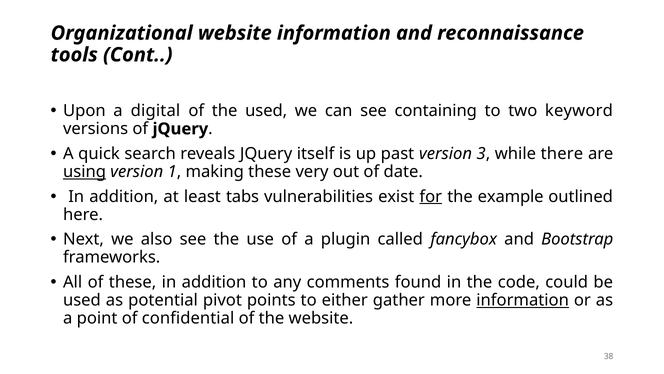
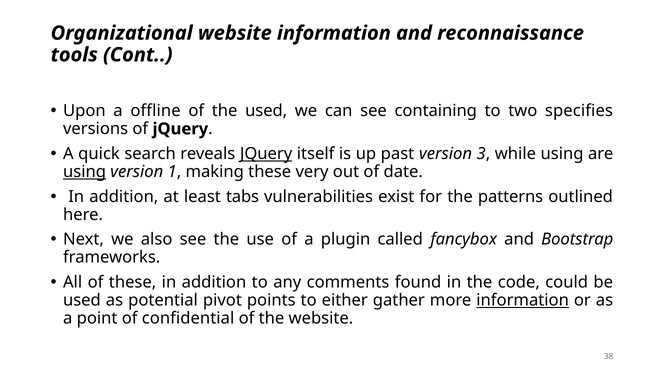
digital: digital -> offline (156, 111)
keyword: keyword -> specifies (579, 111)
JQuery underline: none -> present (266, 154)
while there: there -> using (562, 154)
for underline: present -> none (431, 196)
example: example -> patterns (511, 196)
